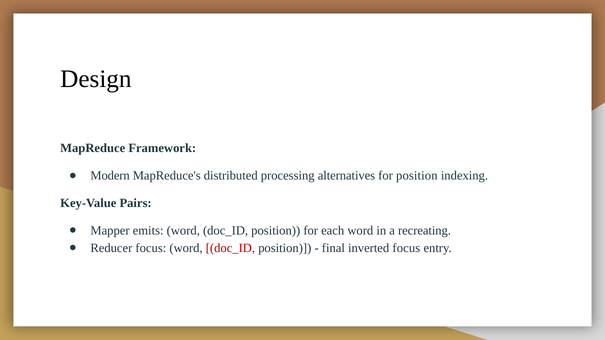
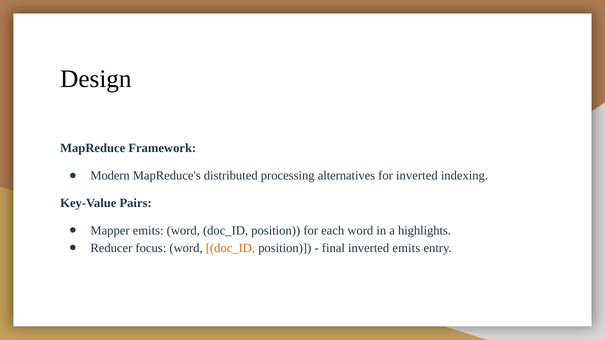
for position: position -> inverted (417, 176)
recreating: recreating -> highlights (425, 231)
doc_ID colour: red -> orange (230, 248)
inverted focus: focus -> emits (406, 248)
